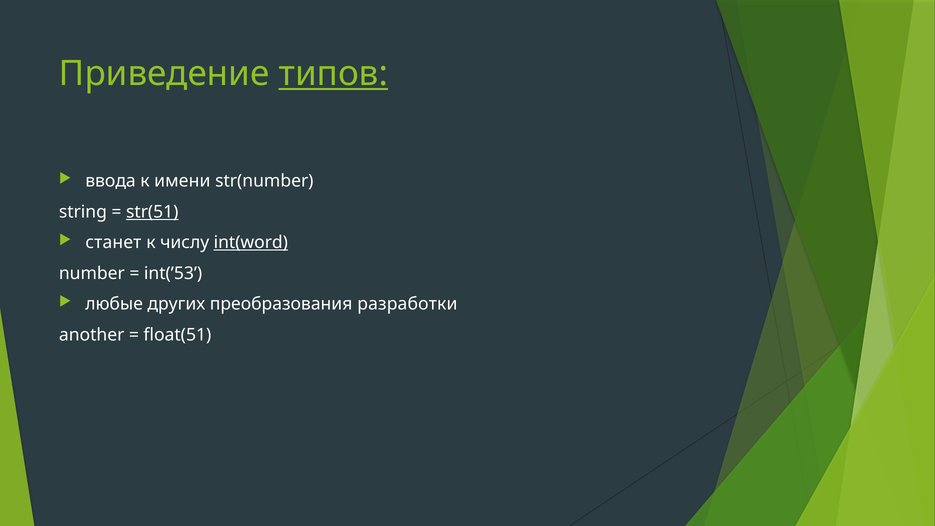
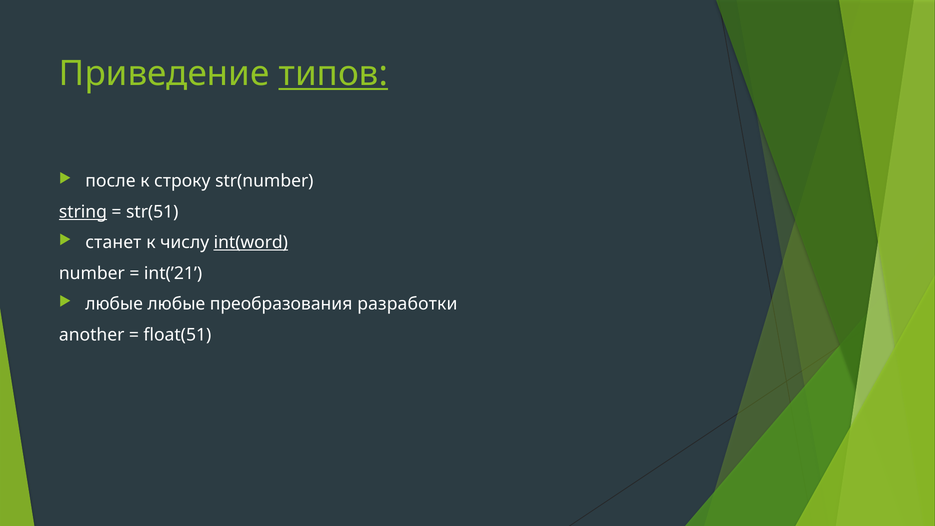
ввода: ввода -> после (110, 181)
имени: имени -> строку (182, 181)
string underline: none -> present (83, 212)
str(51 underline: present -> none (152, 212)
int(’53: int(’53 -> int(’21 (173, 273)
любые других: других -> любые (176, 304)
